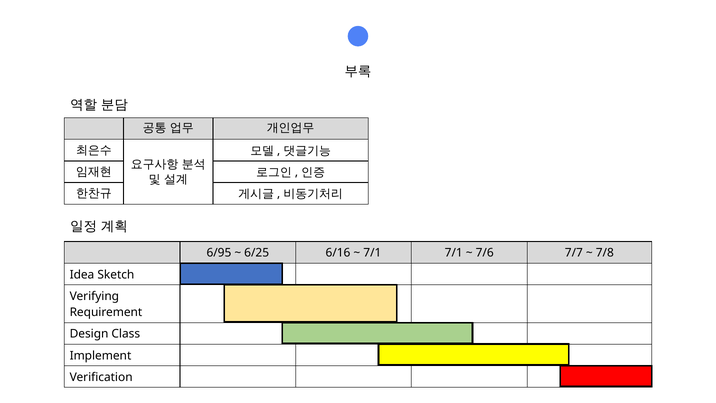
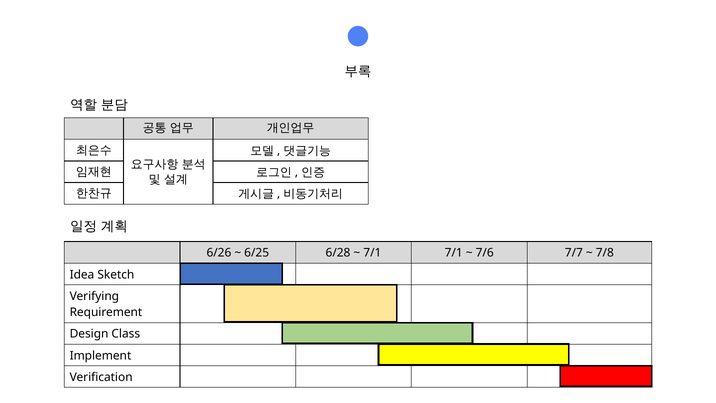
6/95: 6/95 -> 6/26 (219, 253)
6/16: 6/16 -> 6/28 (338, 253)
